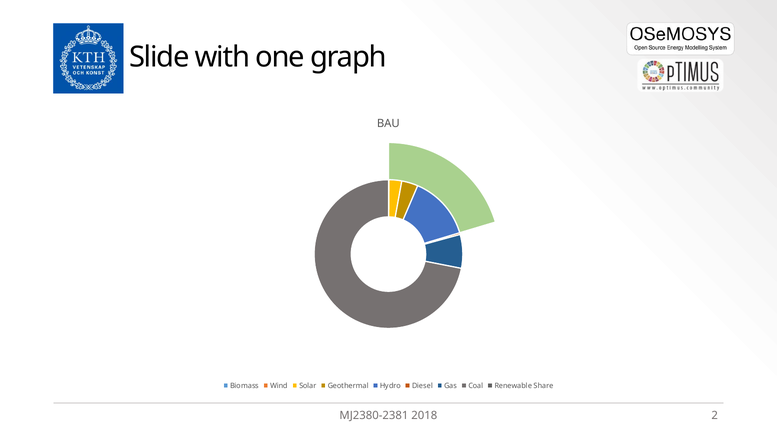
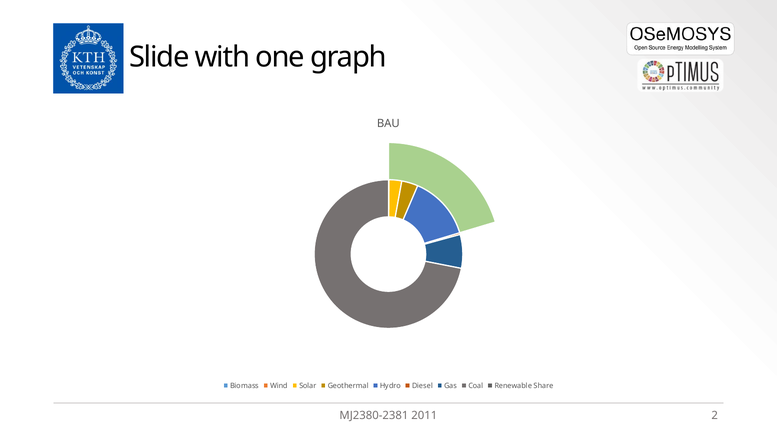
2018: 2018 -> 2011 (424, 416)
